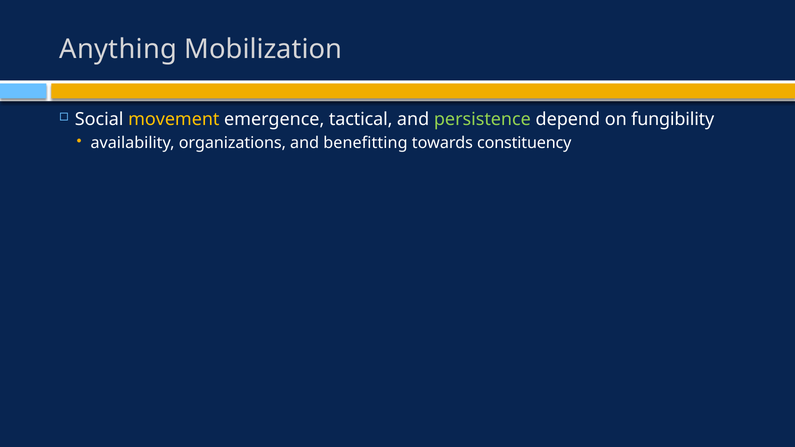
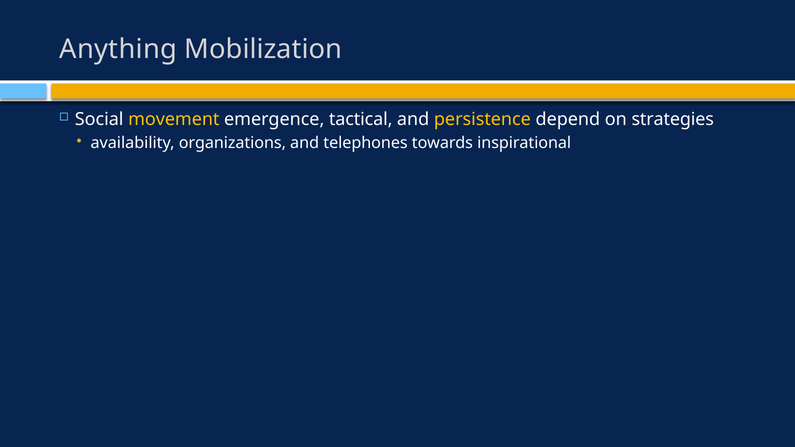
persistence colour: light green -> yellow (482, 119)
fungibility: fungibility -> strategies (673, 119)
benefitting: benefitting -> telephones (366, 143)
constituency: constituency -> inspirational (524, 143)
